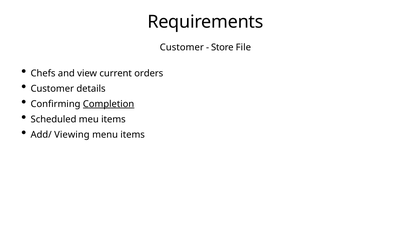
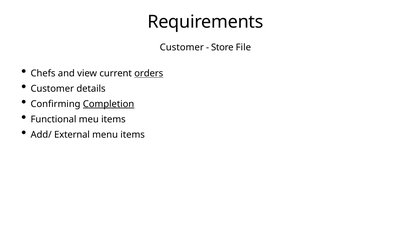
orders underline: none -> present (149, 74)
Scheduled: Scheduled -> Functional (54, 119)
Viewing: Viewing -> External (72, 135)
